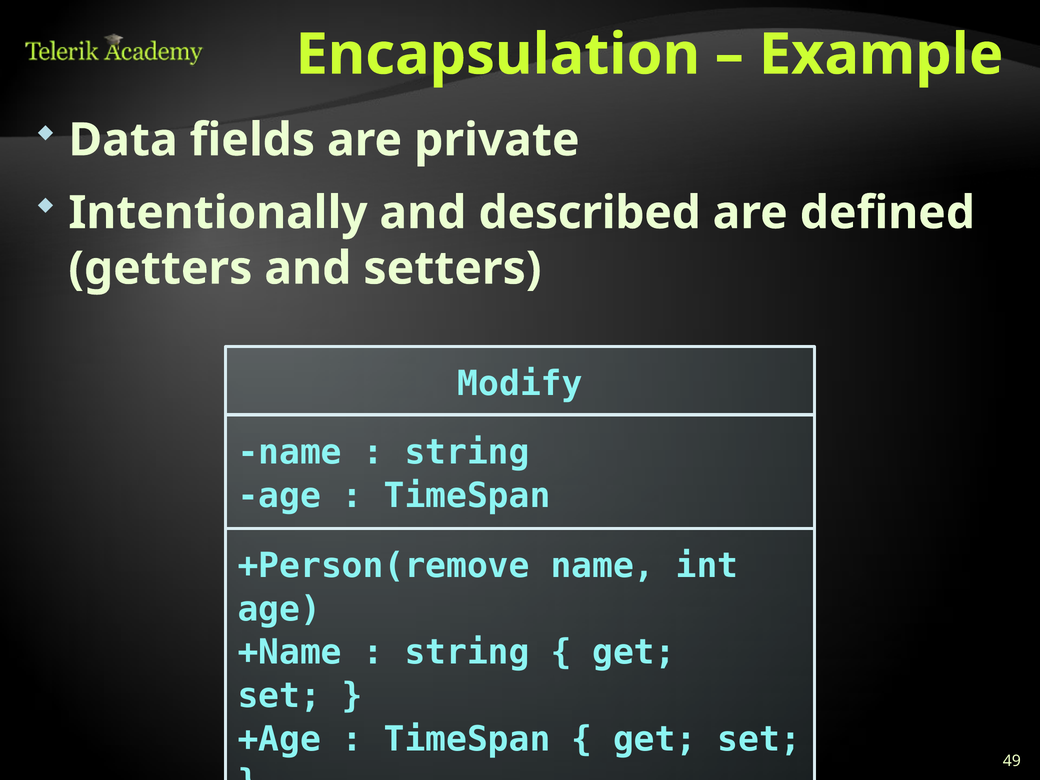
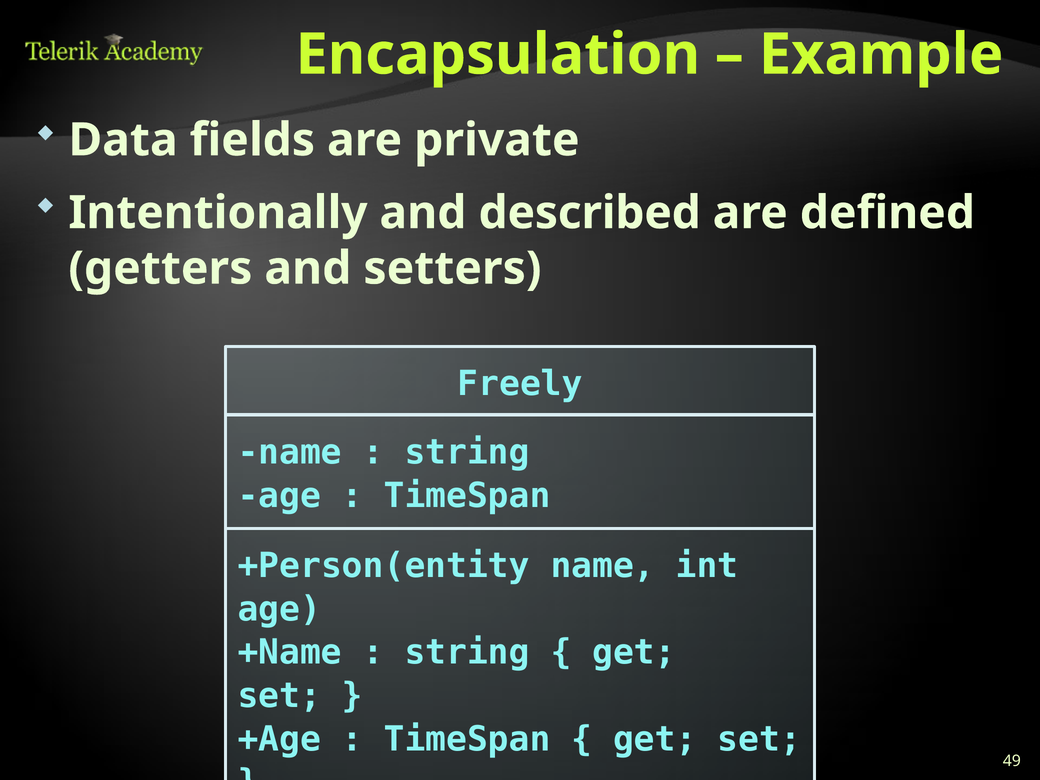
Modify: Modify -> Freely (520, 384)
+Person(remove: +Person(remove -> +Person(entity (384, 566)
